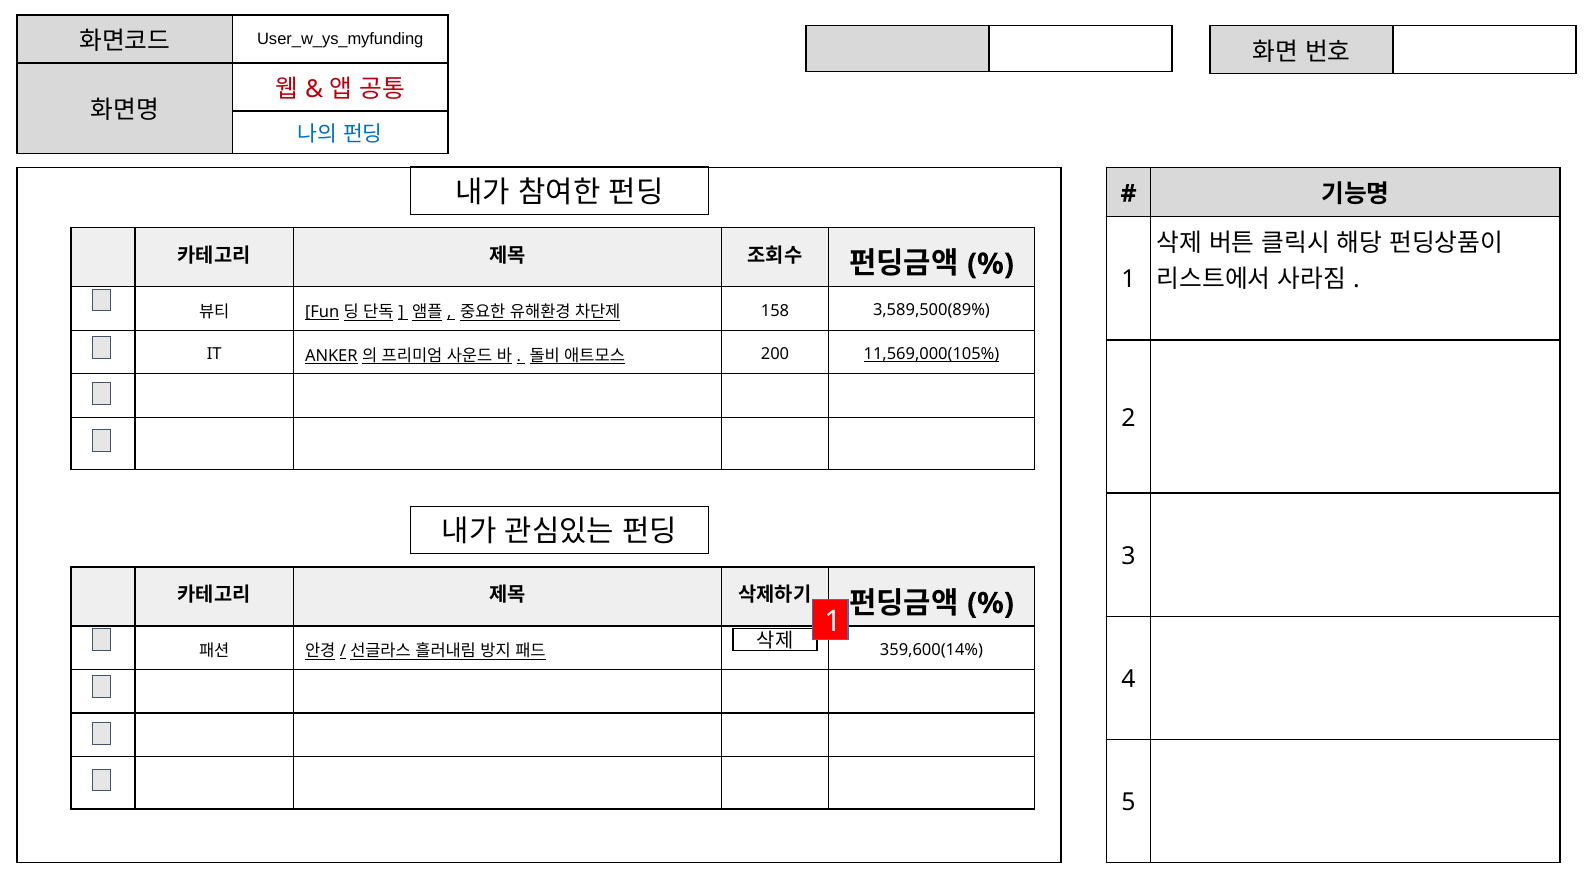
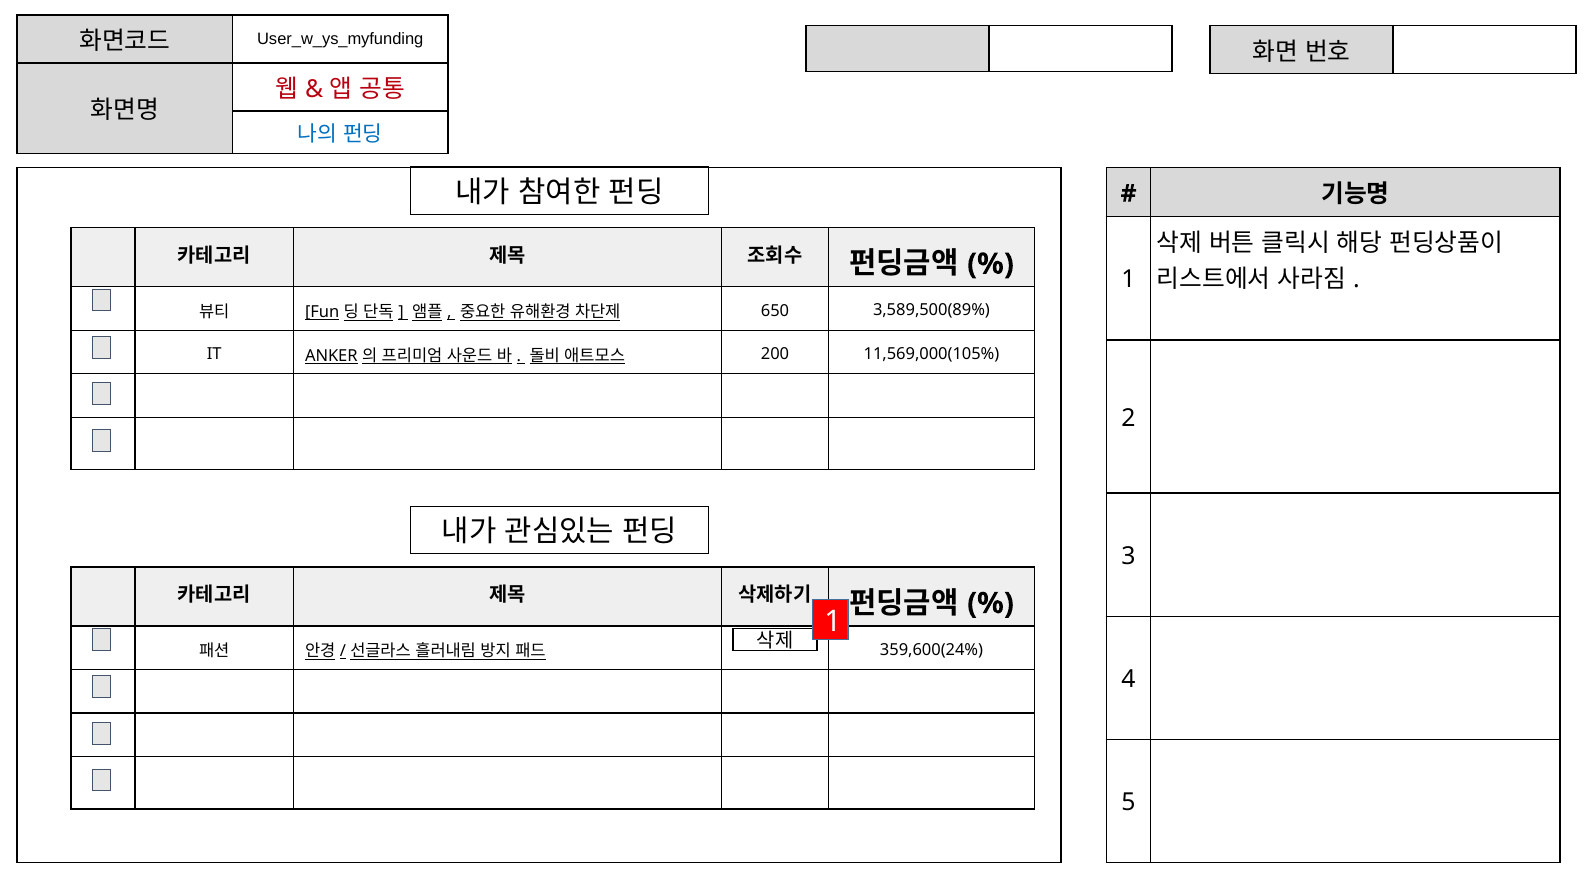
158: 158 -> 650 (775, 311)
11,569,000(105% underline: present -> none (932, 354)
359,600(14%: 359,600(14% -> 359,600(24% (932, 650)
